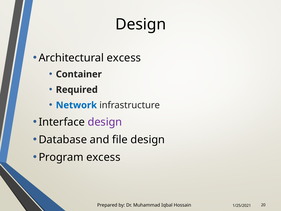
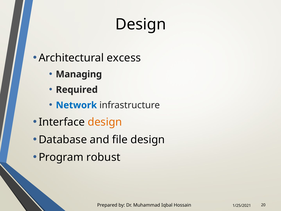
Container: Container -> Managing (79, 74)
design colour: purple -> orange (105, 122)
Program excess: excess -> robust (103, 157)
